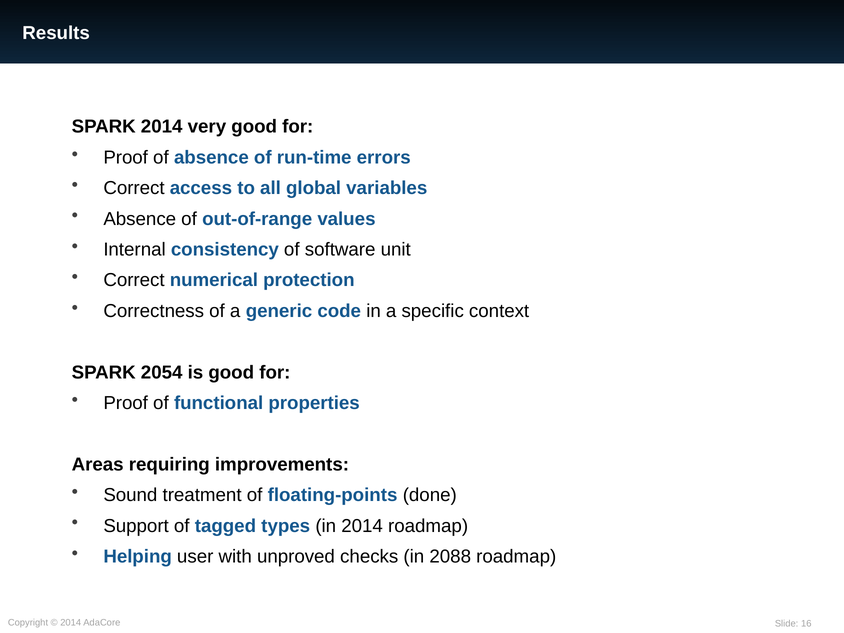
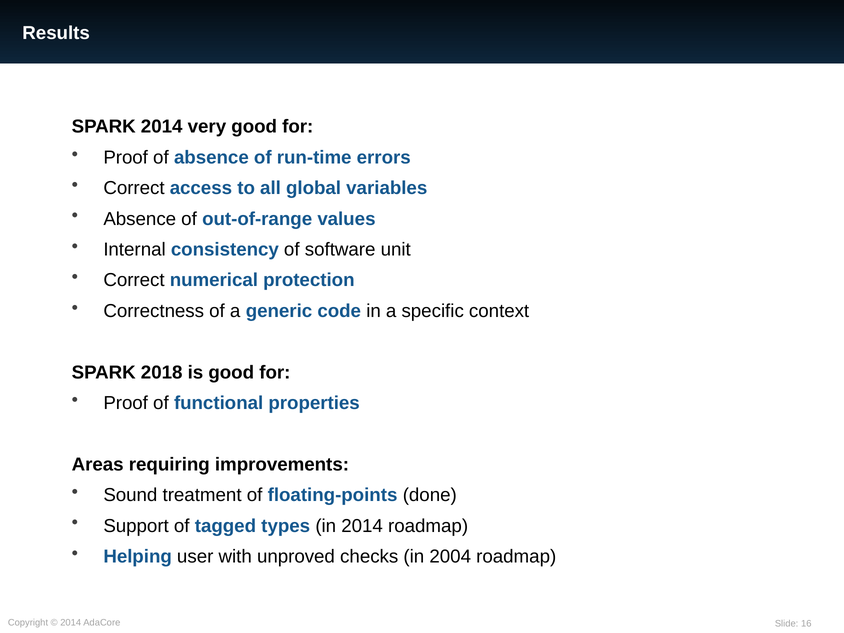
2054: 2054 -> 2018 (162, 372)
2088: 2088 -> 2004 (450, 557)
